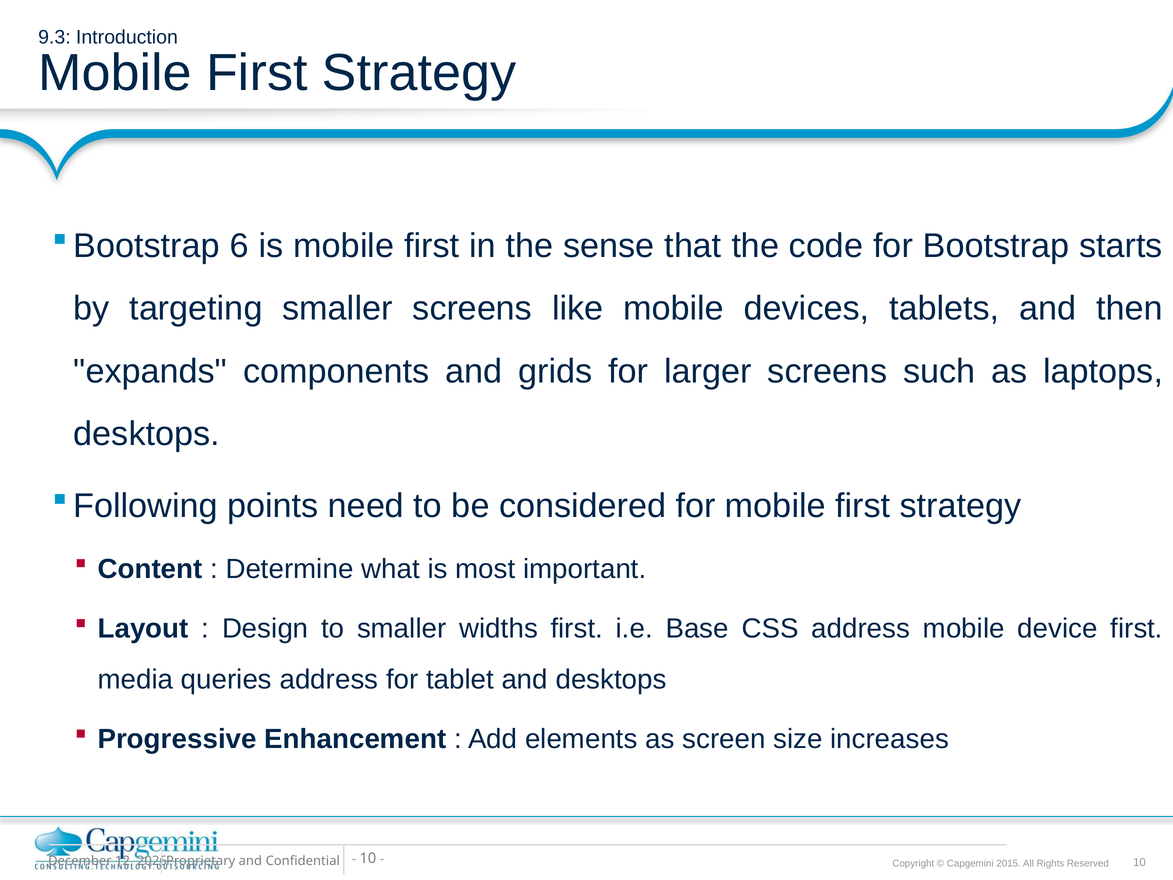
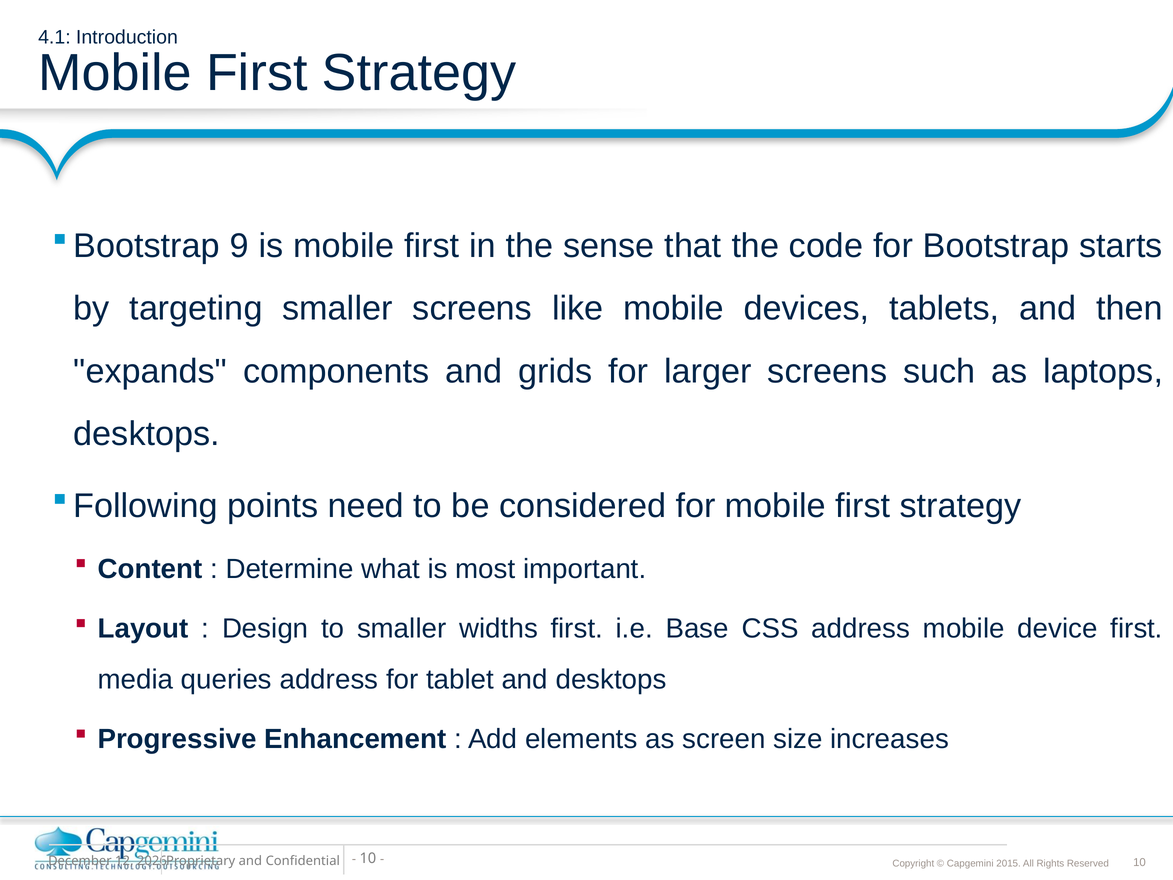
9.3: 9.3 -> 4.1 (54, 37)
6: 6 -> 9 (239, 246)
